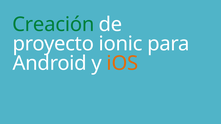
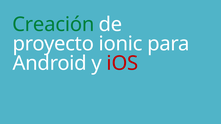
iOS colour: orange -> red (122, 63)
